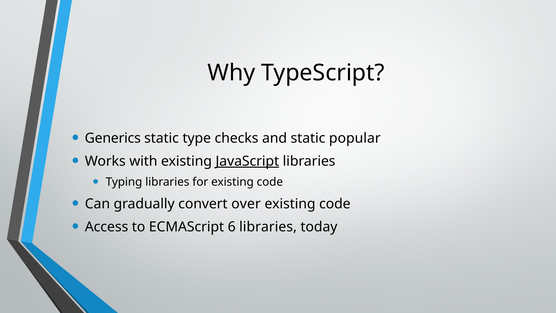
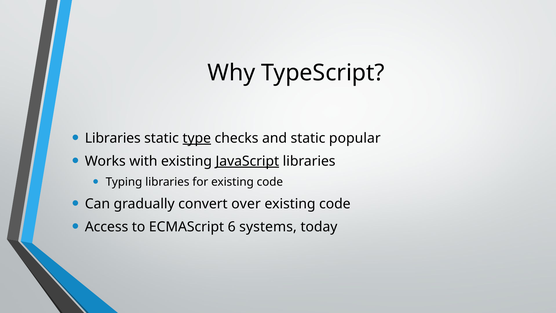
Generics: Generics -> Libraries (113, 138)
type underline: none -> present (197, 138)
6 libraries: libraries -> systems (268, 227)
